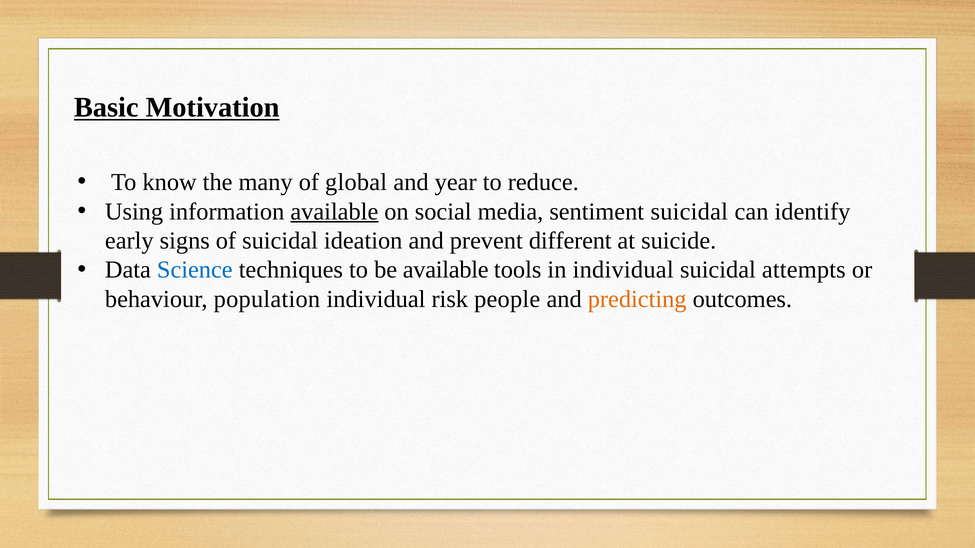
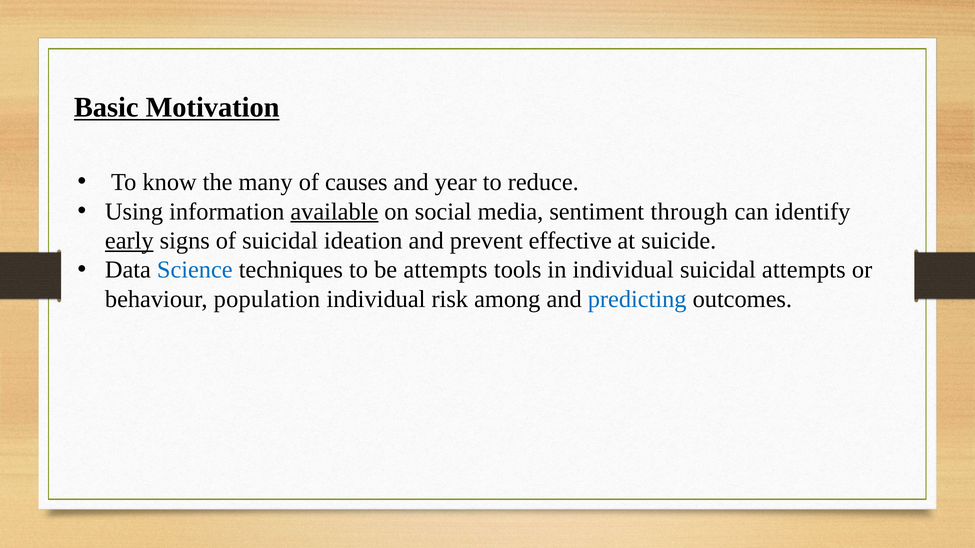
global: global -> causes (356, 182)
sentiment suicidal: suicidal -> through (689, 212)
early underline: none -> present (129, 241)
different: different -> effective (570, 241)
be available: available -> attempts (445, 270)
people: people -> among (507, 299)
predicting colour: orange -> blue (637, 299)
